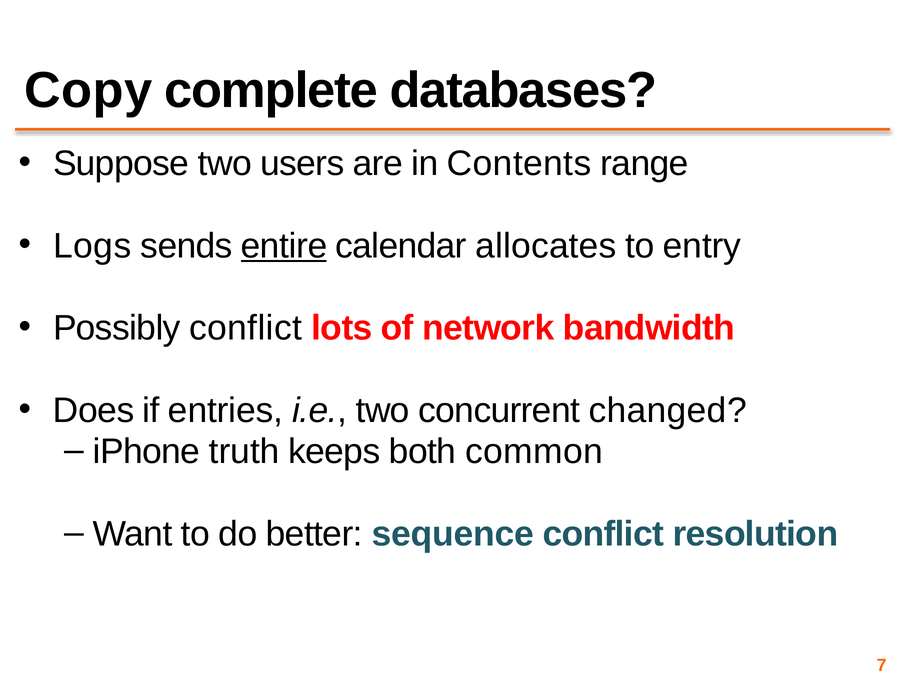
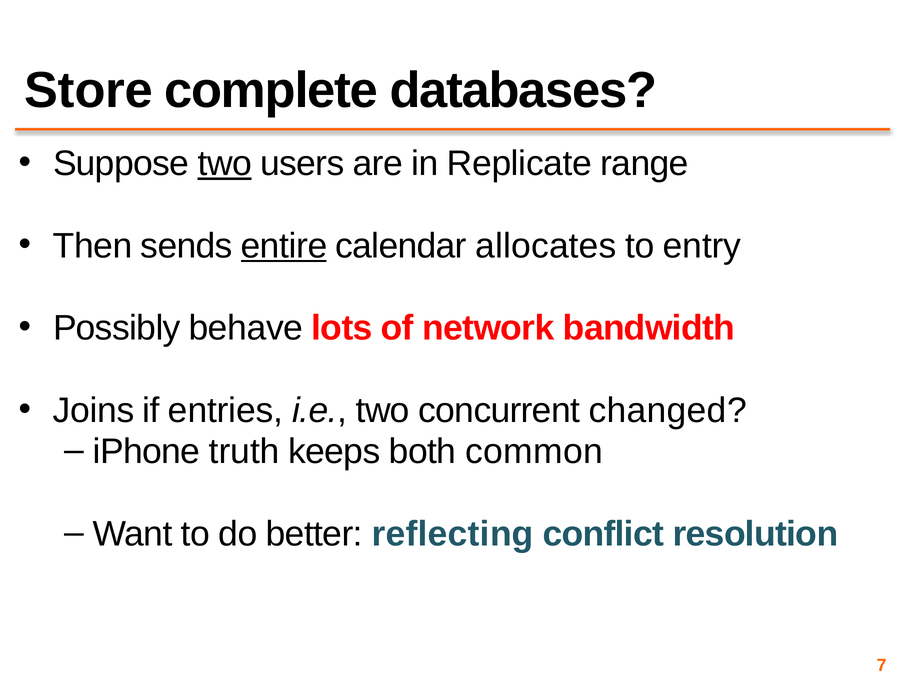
Copy: Copy -> Store (89, 91)
two underline: none -> present (225, 164)
Contents: Contents -> Replicate (519, 164)
Logs: Logs -> Then (93, 246)
Possibly conflict: conflict -> behave (246, 329)
Does: Does -> Joins (94, 411)
sequence: sequence -> reflecting (453, 535)
